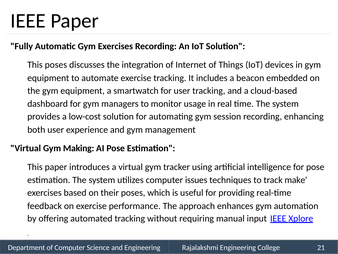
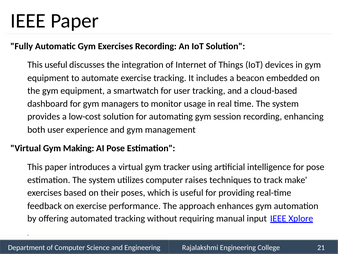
This poses: poses -> useful (56, 65)
issues: issues -> raises (196, 180)
